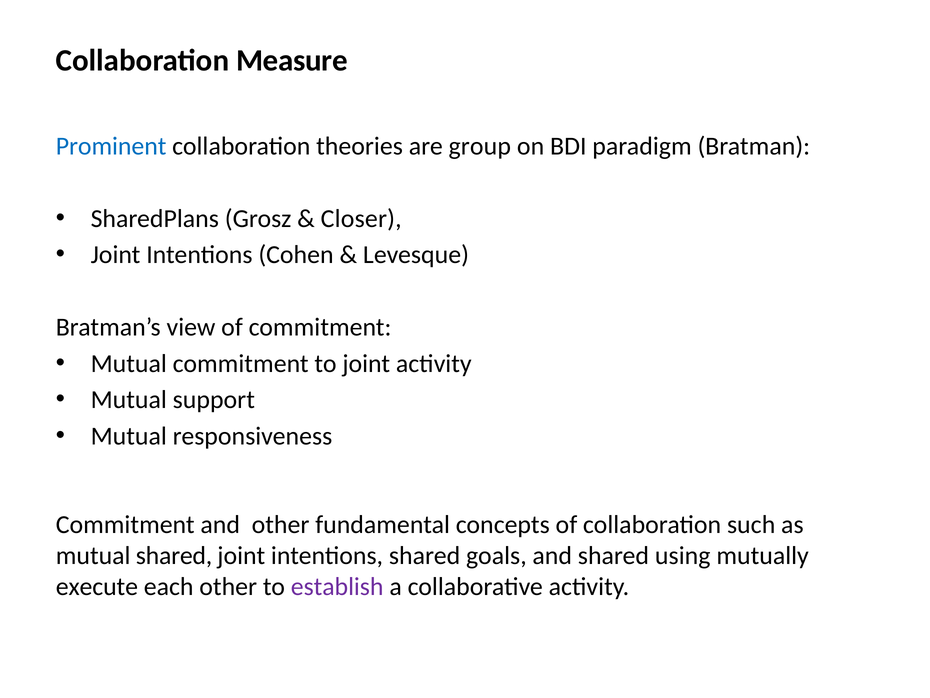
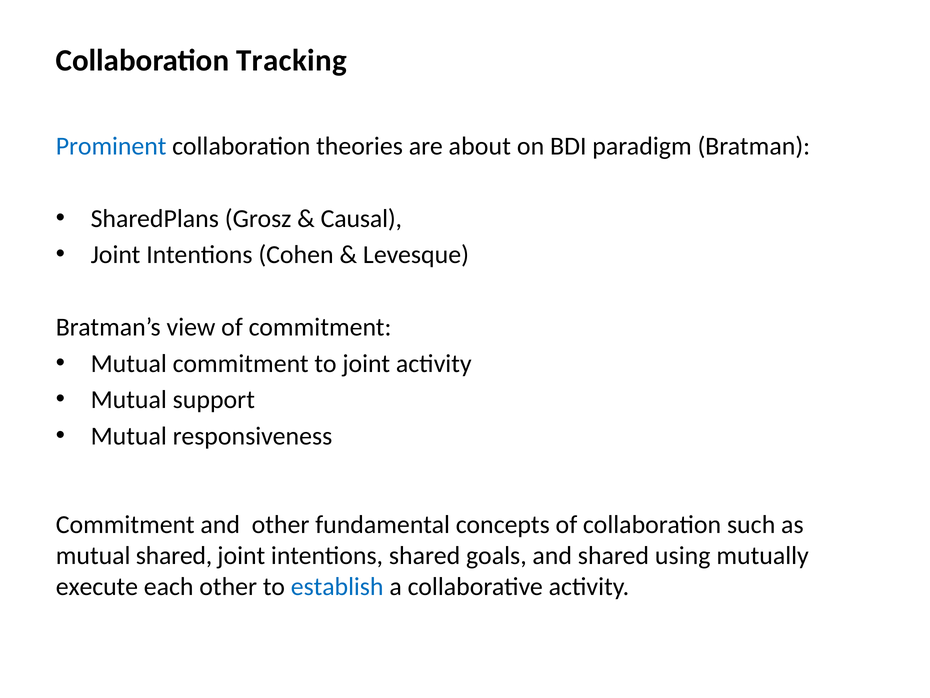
Measure: Measure -> Tracking (292, 60)
group: group -> about (480, 146)
Closer: Closer -> Causal (361, 218)
establish colour: purple -> blue (337, 587)
